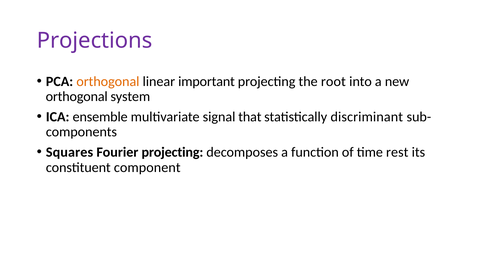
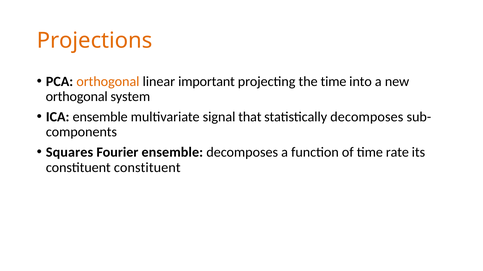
Projections colour: purple -> orange (95, 41)
the root: root -> time (334, 82)
statistically discriminant: discriminant -> decomposes (367, 117)
Fourier projecting: projecting -> ensemble (172, 153)
rest: rest -> rate (397, 153)
constituent component: component -> constituent (147, 168)
